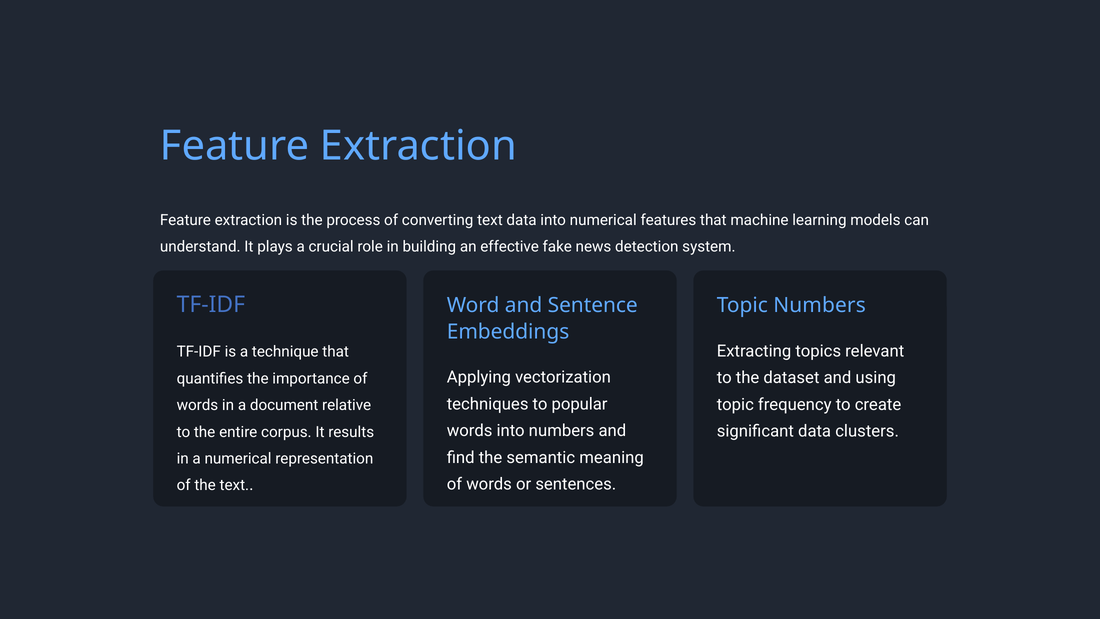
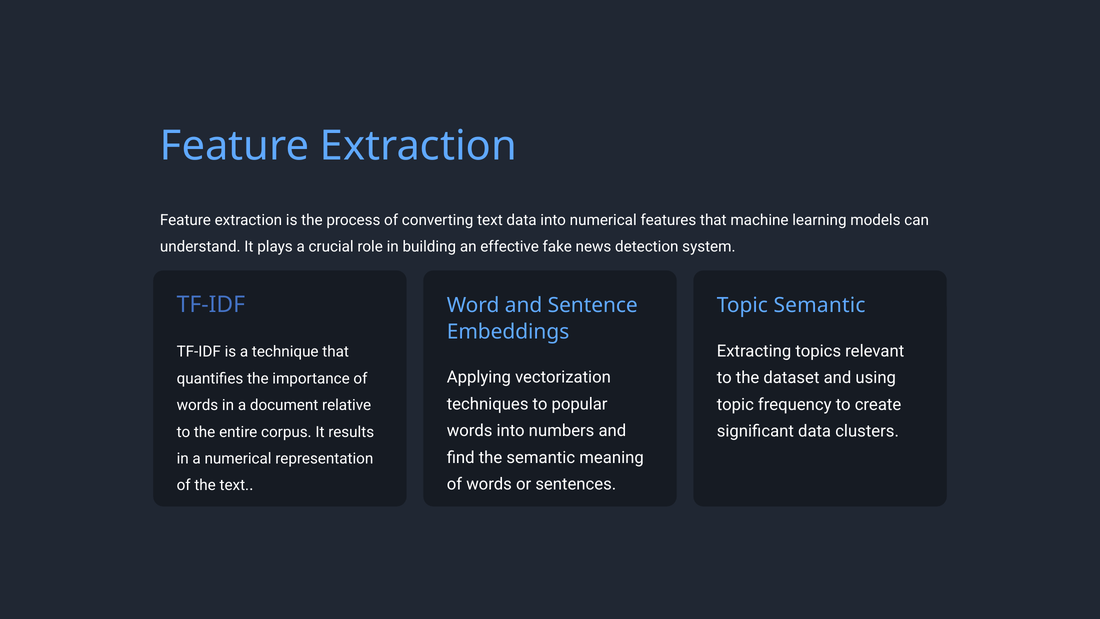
Topic Numbers: Numbers -> Semantic (819, 305)
